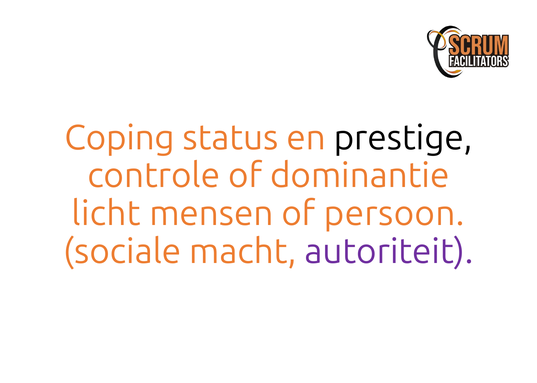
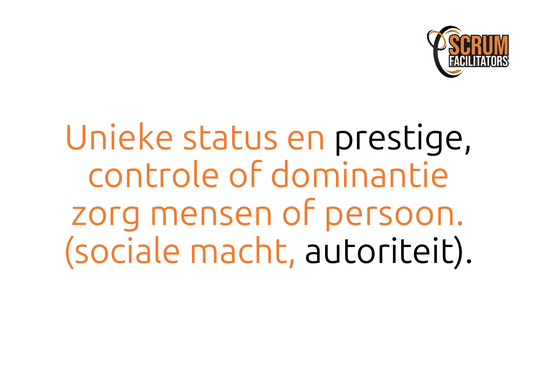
Coping: Coping -> Unieke (119, 138)
licht: licht -> zorg (106, 214)
autoriteit colour: purple -> black (389, 251)
